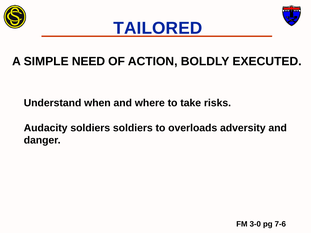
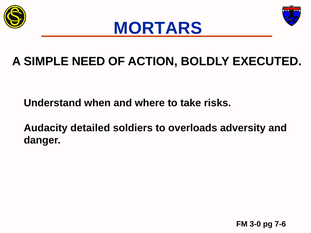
TAILORED: TAILORED -> MORTARS (158, 28)
Audacity soldiers: soldiers -> detailed (90, 128)
